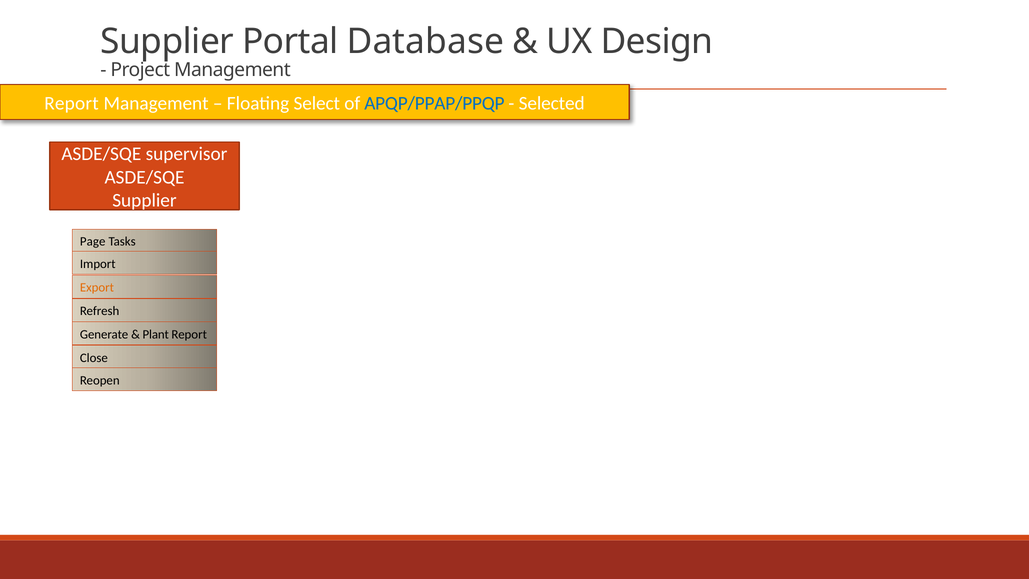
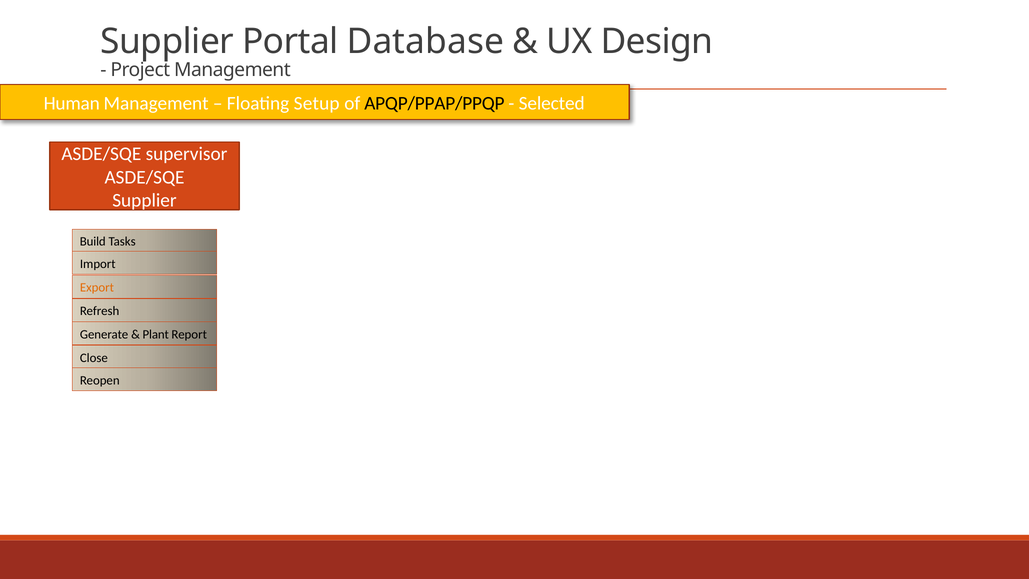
Report: Report -> Human (72, 103)
Select: Select -> Setup (317, 103)
APQP/PPAP/PPQP colour: blue -> black (434, 103)
Page: Page -> Build (93, 241)
